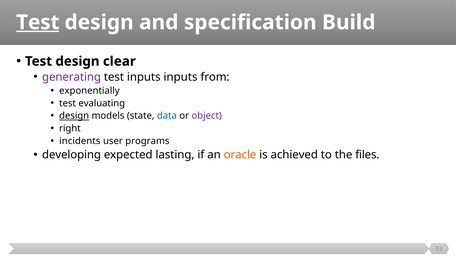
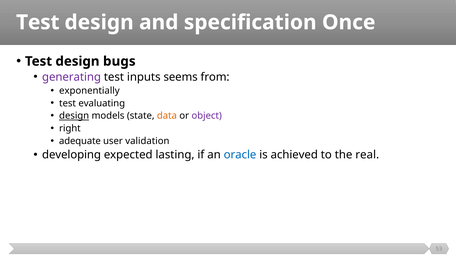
Test underline: present -> none (38, 22)
Build: Build -> Once (349, 22)
clear: clear -> bugs (119, 61)
inputs inputs: inputs -> seems (181, 77)
data colour: blue -> orange (167, 116)
incidents: incidents -> adequate (80, 141)
programs: programs -> validation (147, 141)
oracle colour: orange -> blue (240, 155)
files: files -> real (367, 155)
